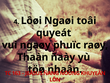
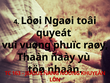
ngaøy: ngaøy -> vuøng (35, 45)
